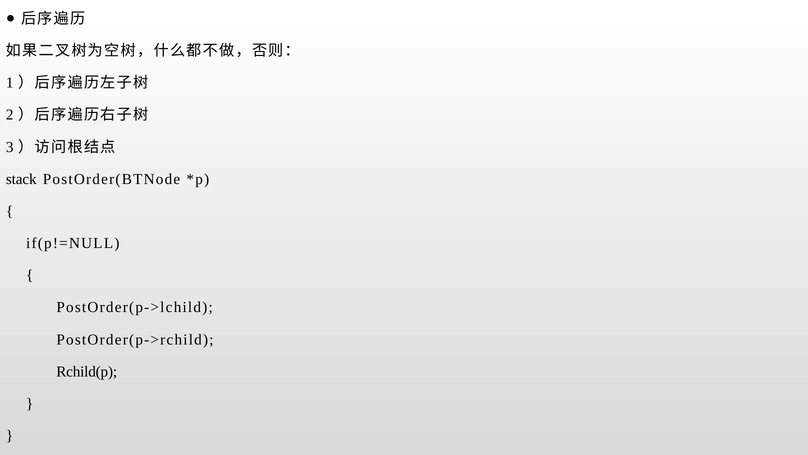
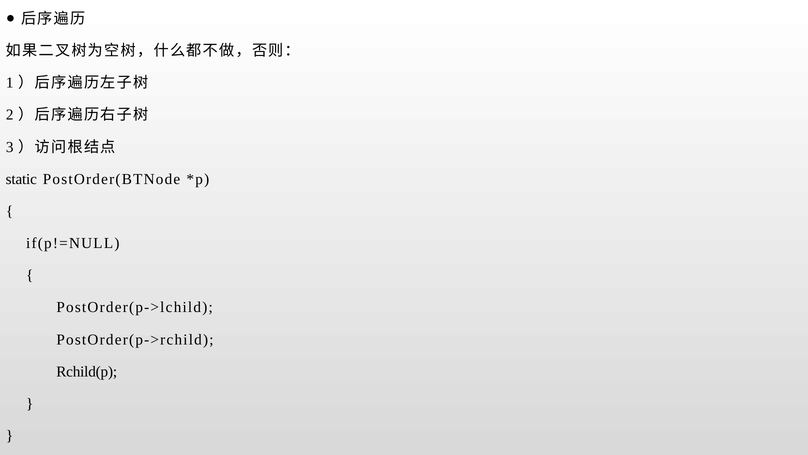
stack: stack -> static (21, 179)
